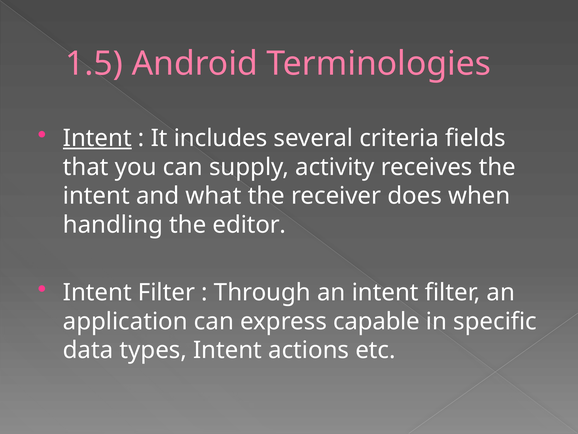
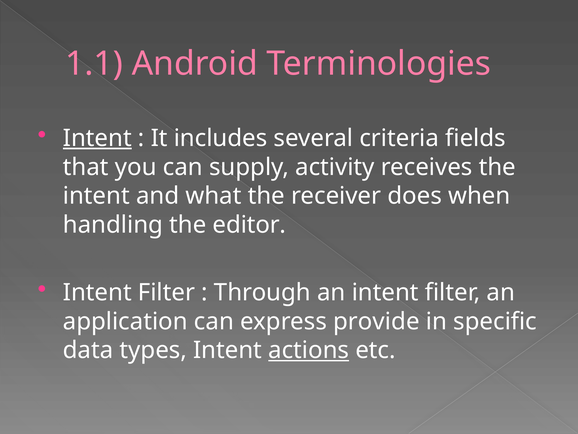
1.5: 1.5 -> 1.1 (94, 63)
capable: capable -> provide (376, 321)
actions underline: none -> present (309, 350)
